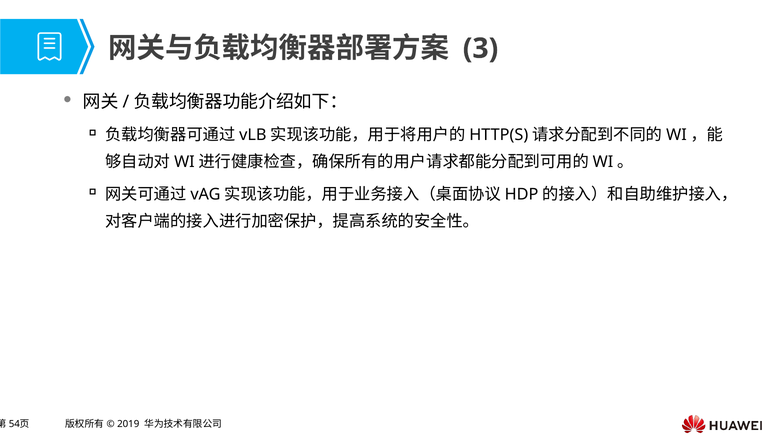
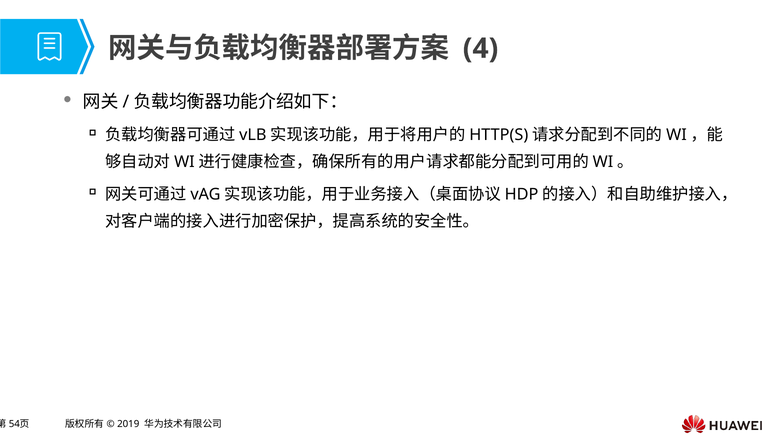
3: 3 -> 4 (481, 48)
